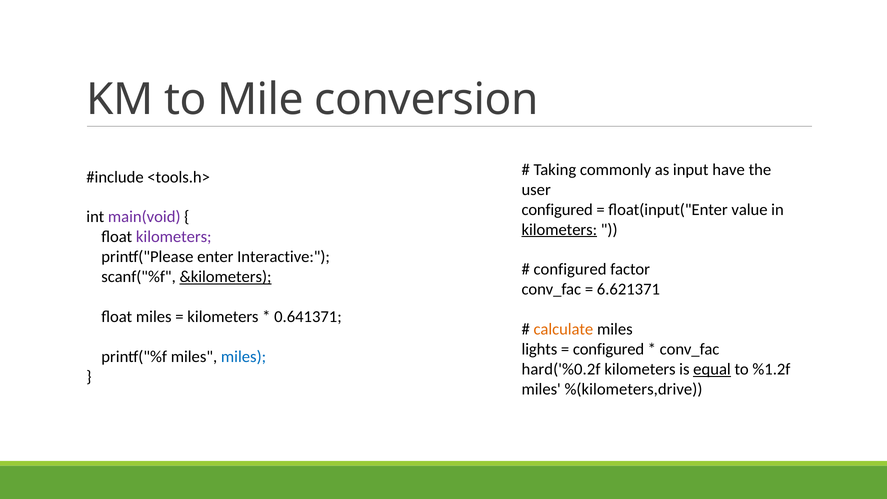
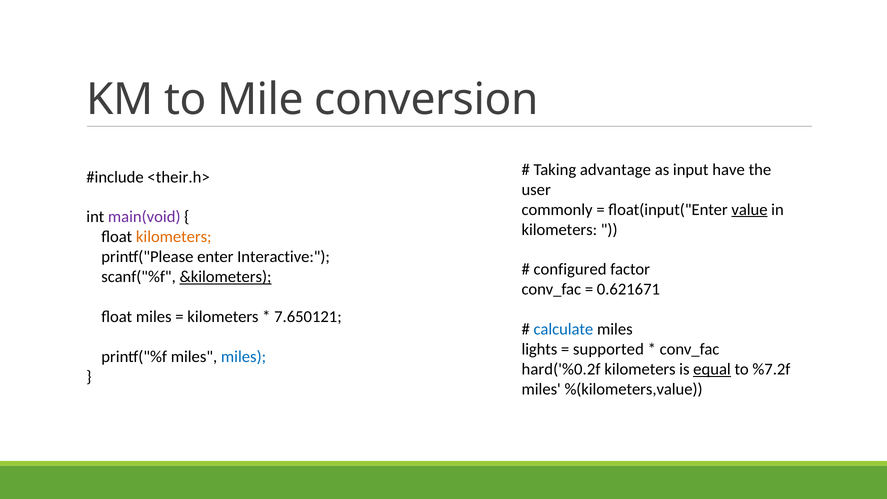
commonly: commonly -> advantage (615, 170)
<tools.h>: <tools.h> -> <their.h> (179, 177)
configured: configured -> commonly (557, 210)
value underline: none -> present (750, 210)
kilometers underline: present -> none (559, 229)
kilometers colour: purple -> orange (174, 237)
6.621371: 6.621371 -> 0.621671 (628, 289)
0.641371: 0.641371 -> 7.650121 (308, 317)
calculate colour: orange -> blue (563, 329)
configured: configured -> supported (608, 349)
%1.2f: %1.2f -> %7.2f (771, 369)
%(kilometers,drive: %(kilometers,drive -> %(kilometers,value (634, 389)
